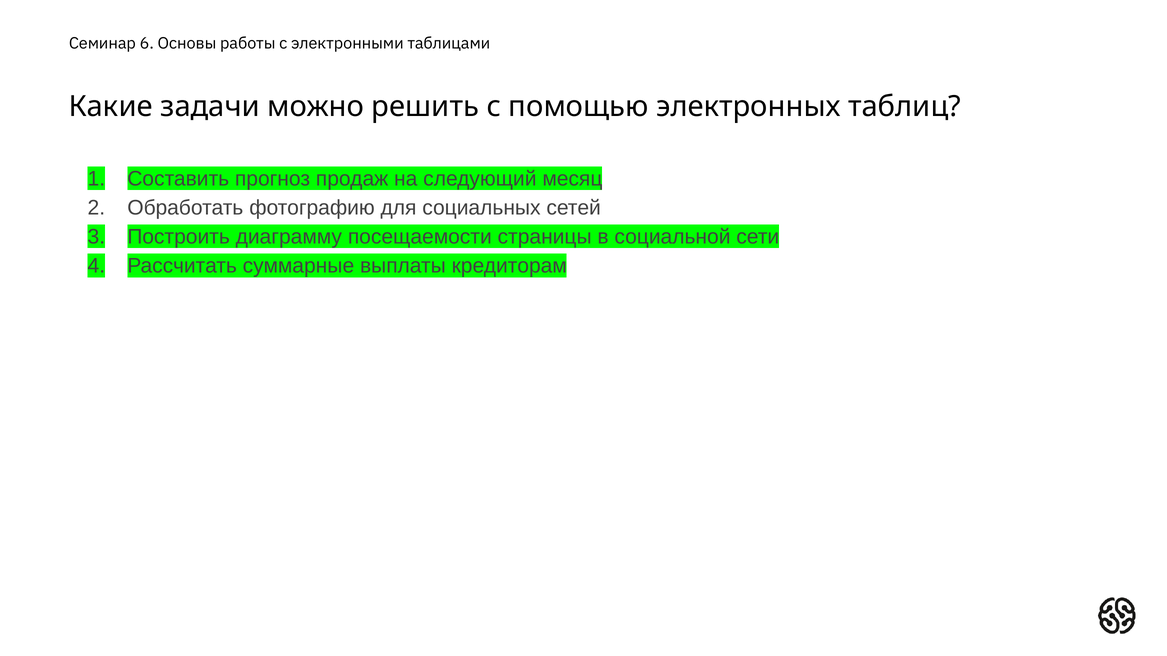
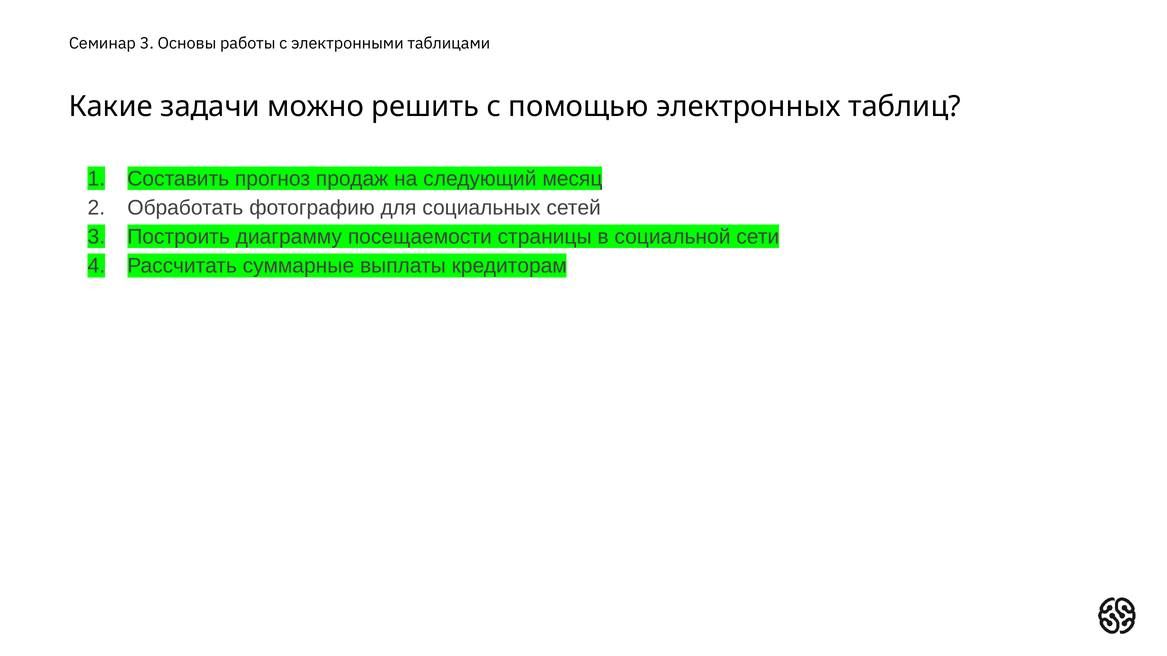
Семинар 6: 6 -> 3 (147, 43)
